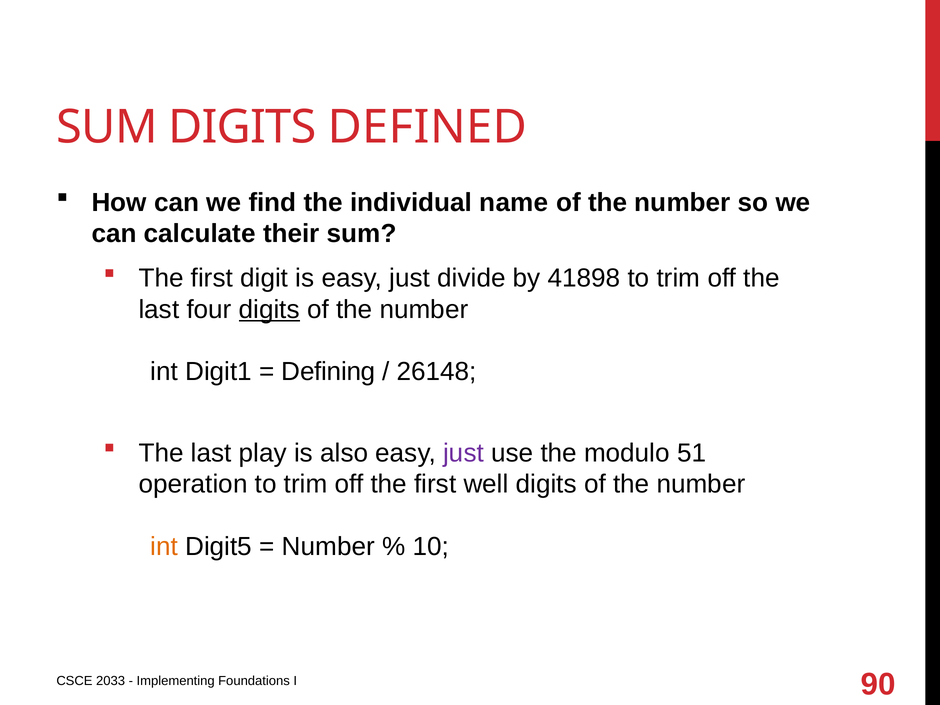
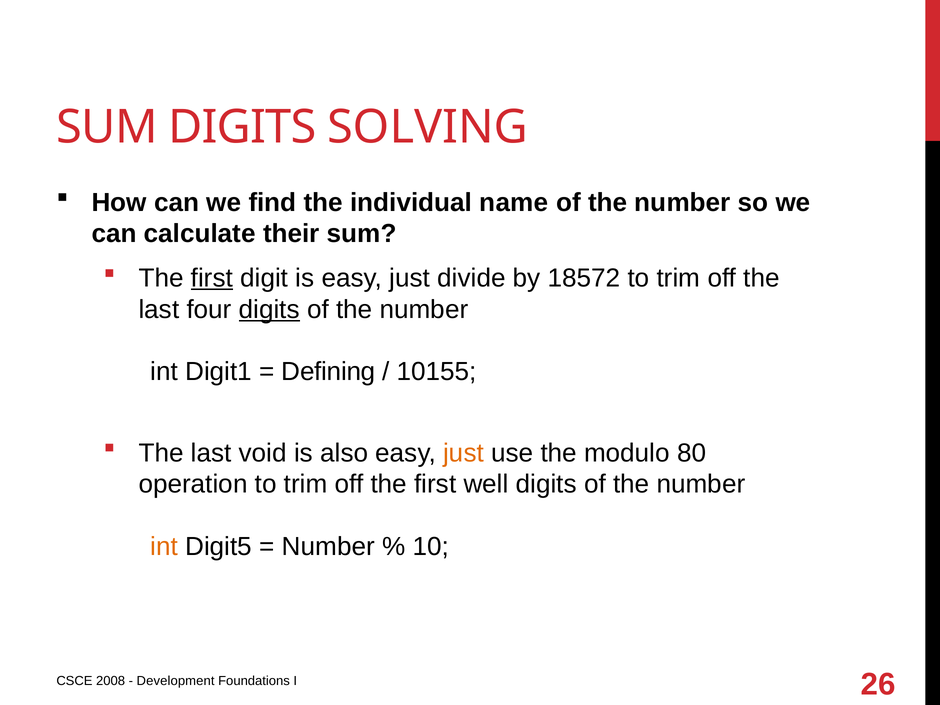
DEFINED: DEFINED -> SOLVING (428, 127)
first underline: none -> present (212, 278)
41898: 41898 -> 18572 (584, 278)
26148: 26148 -> 10155 (437, 372)
play: play -> void (263, 453)
just colour: purple -> orange (463, 453)
51: 51 -> 80 (692, 453)
2033: 2033 -> 2008 (111, 681)
Implementing: Implementing -> Development (176, 681)
90: 90 -> 26 (878, 684)
